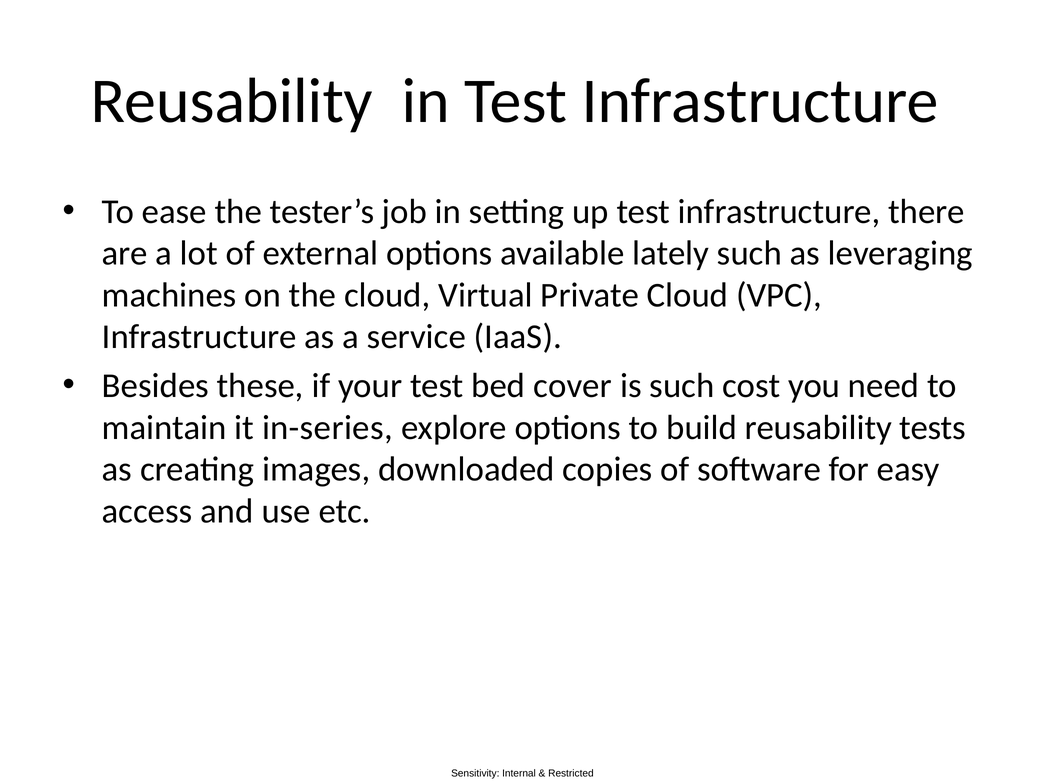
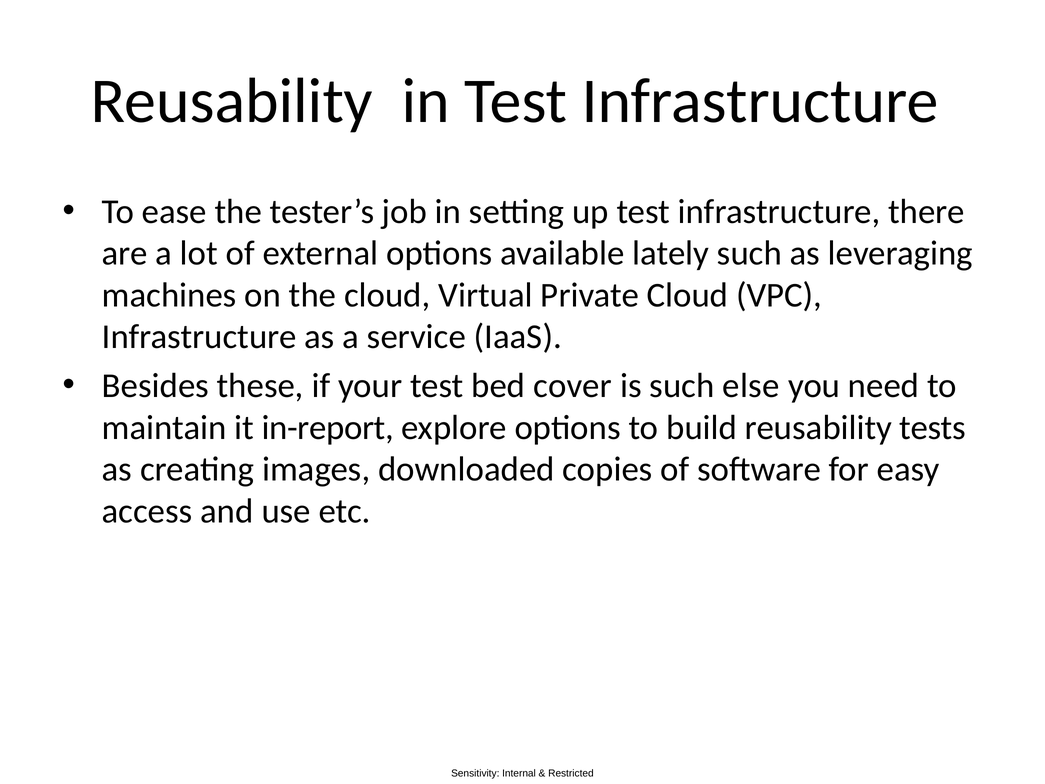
cost: cost -> else (751, 386)
in-series: in-series -> in-report (328, 427)
